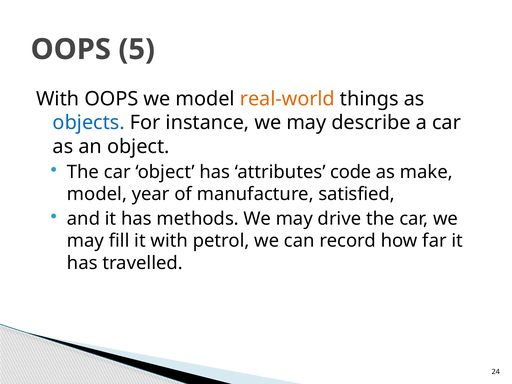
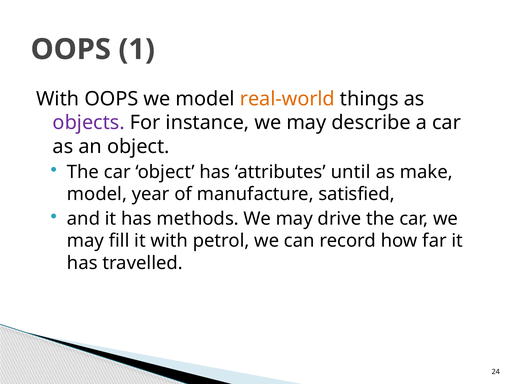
5: 5 -> 1 (137, 49)
objects colour: blue -> purple (89, 123)
code: code -> until (351, 172)
